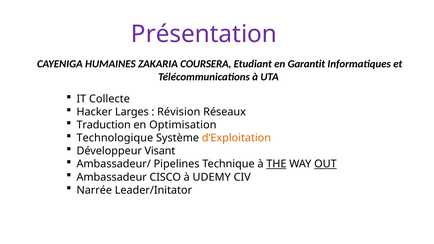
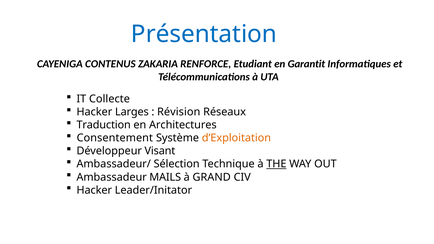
Présentation colour: purple -> blue (204, 34)
HUMAINES: HUMAINES -> CONTENUS (110, 64)
COURSERA: COURSERA -> RENFORCE (206, 64)
Optimisation: Optimisation -> Architectures (183, 125)
Technologique: Technologique -> Consentement (115, 138)
Pipelines: Pipelines -> Sélection (177, 164)
OUT underline: present -> none (325, 164)
CISCO: CISCO -> MAILS (165, 177)
UDEMY: UDEMY -> GRAND (212, 177)
Narrée: Narrée -> Hacker (94, 190)
